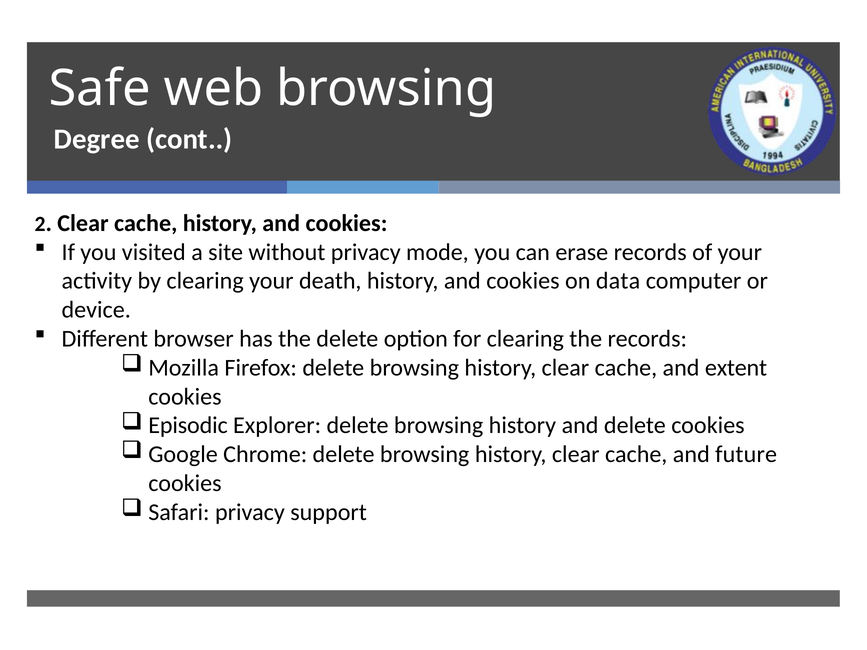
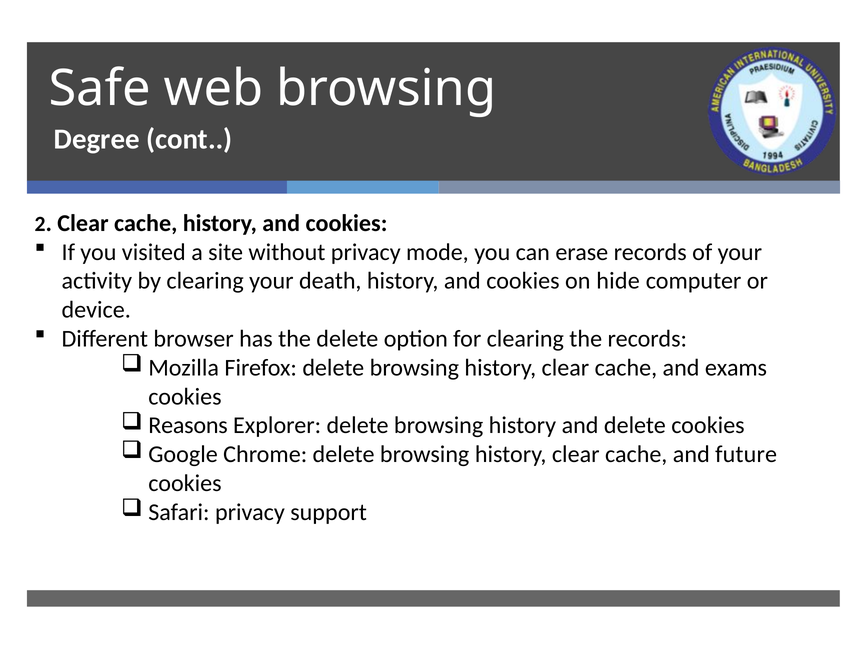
data: data -> hide (618, 281)
extent: extent -> exams (736, 368)
Episodic: Episodic -> Reasons (188, 426)
